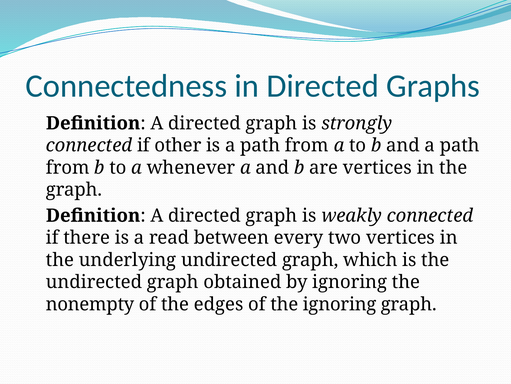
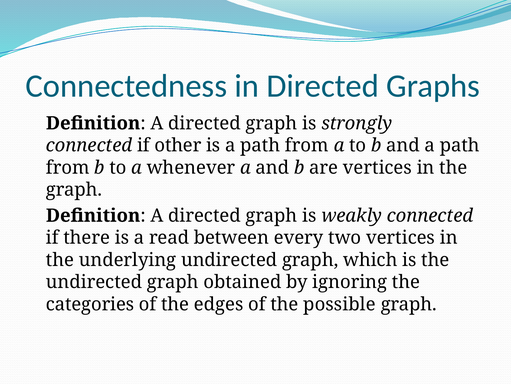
nonempty: nonempty -> categories (90, 304)
the ignoring: ignoring -> possible (339, 304)
